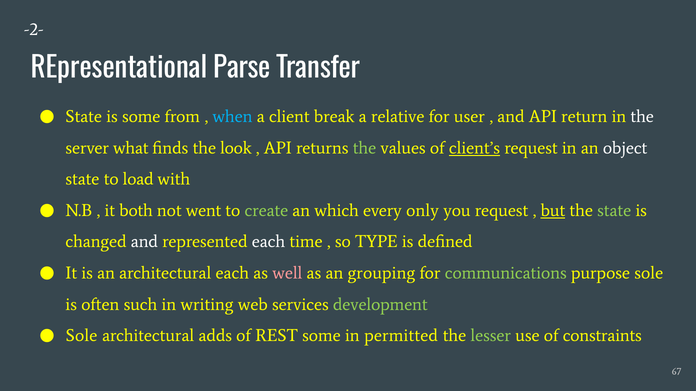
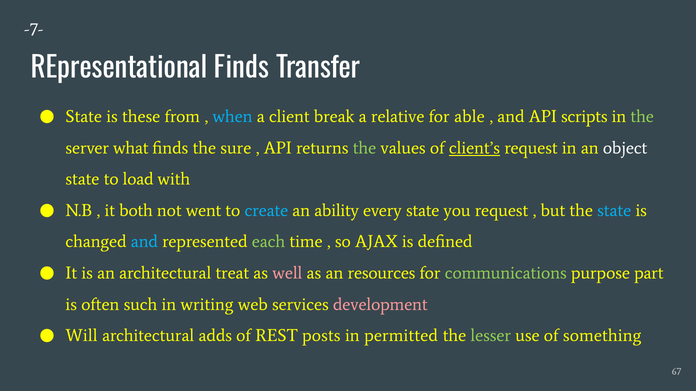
-2-: -2- -> -7- (34, 30)
REpresentational Parse: Parse -> Finds (242, 68)
is some: some -> these (141, 117)
user: user -> able (469, 117)
return: return -> scripts (584, 117)
the colour: white -> light green (642, 117)
look: look -> sure (236, 148)
create colour: light green -> light blue (266, 211)
which: which -> ability (337, 211)
every only: only -> state (423, 211)
but underline: present -> none (553, 211)
state colour: light green -> light blue (614, 211)
and colour: white -> light blue (144, 242)
each colour: white -> light green (268, 242)
TYPE: TYPE -> AJAX (376, 242)
architectural each: each -> treat (232, 273)
grouping: grouping -> resources (382, 273)
purpose sole: sole -> part (649, 273)
development colour: light green -> pink (380, 305)
Sole: Sole -> Will (82, 336)
REST some: some -> posts (321, 336)
constraints: constraints -> something (602, 336)
